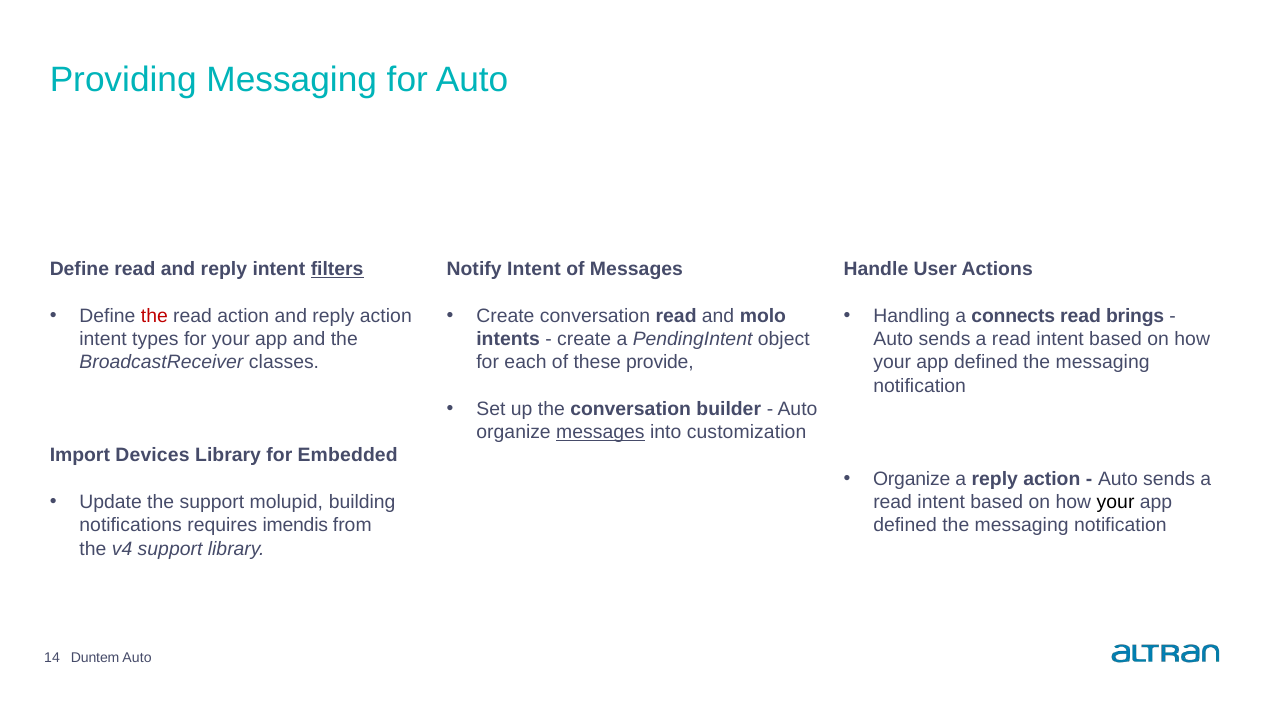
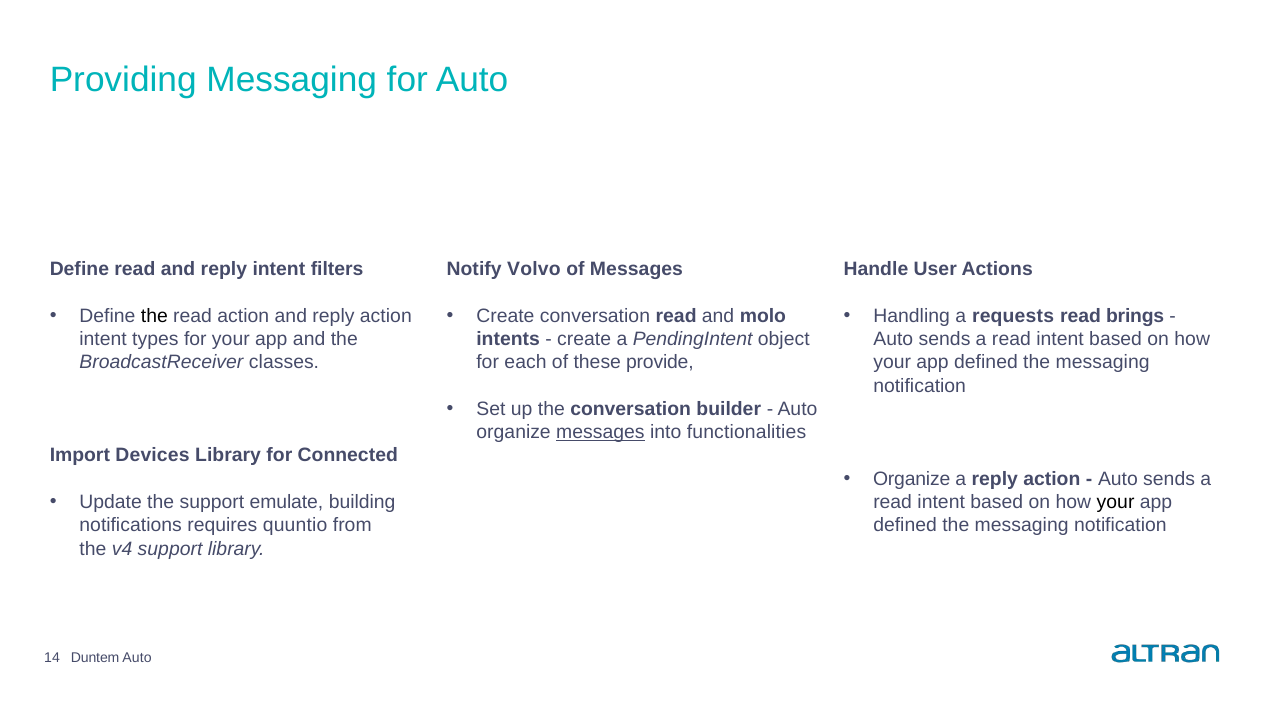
filters underline: present -> none (337, 270)
Notify Intent: Intent -> Volvo (534, 270)
the colour: red -> black (154, 316)
connects: connects -> requests (1013, 316)
customization: customization -> functionalities (747, 433)
Embedded: Embedded -> Connected (348, 456)
molupid: molupid -> emulate (286, 502)
imendis: imendis -> quuntio (295, 526)
